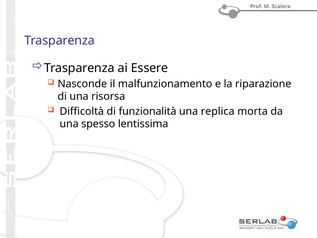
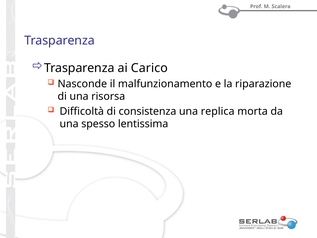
Essere: Essere -> Carico (149, 68)
funzionalità: funzionalità -> consistenza (147, 111)
